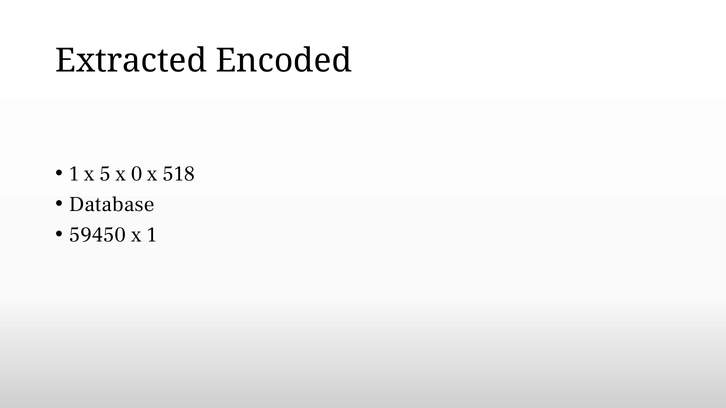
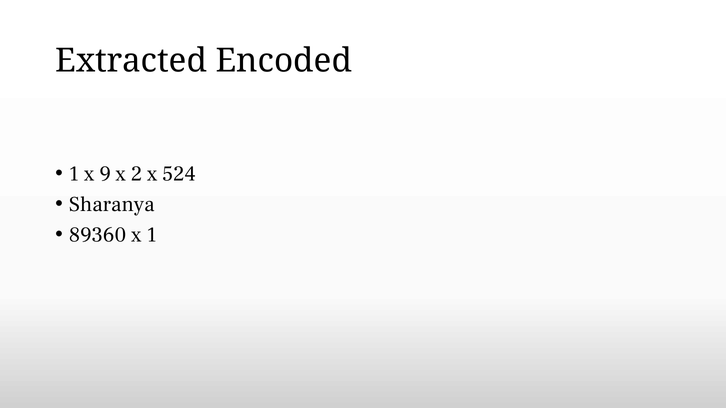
5: 5 -> 9 (105, 174)
0: 0 -> 2 (137, 174)
518: 518 -> 524 (179, 174)
Database: Database -> Sharanya (112, 204)
59450: 59450 -> 89360 (98, 235)
